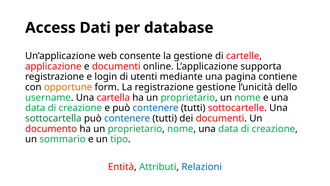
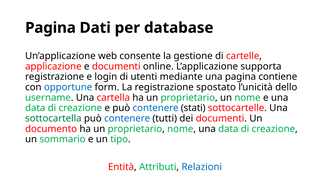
Access: Access -> Pagina (50, 28)
opportune colour: orange -> blue (68, 87)
registrazione gestione: gestione -> spostato (216, 87)
e può contenere tutti: tutti -> stati (193, 108)
